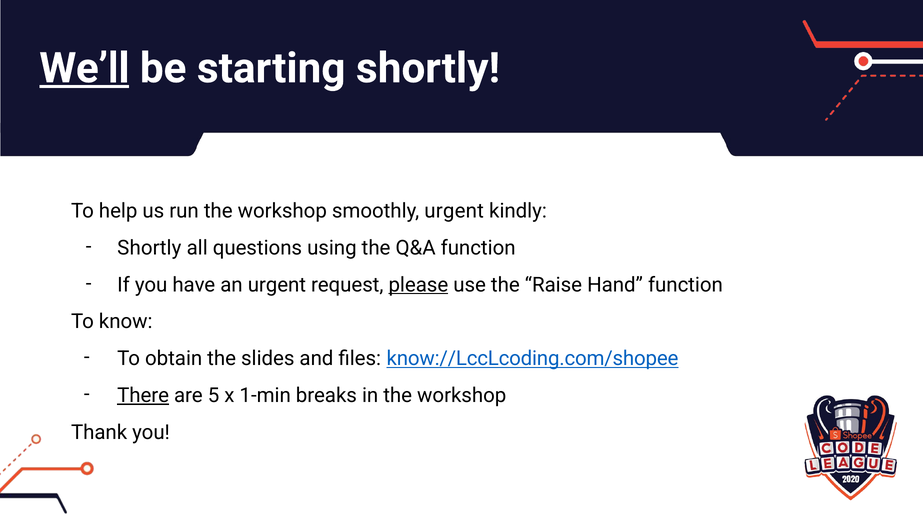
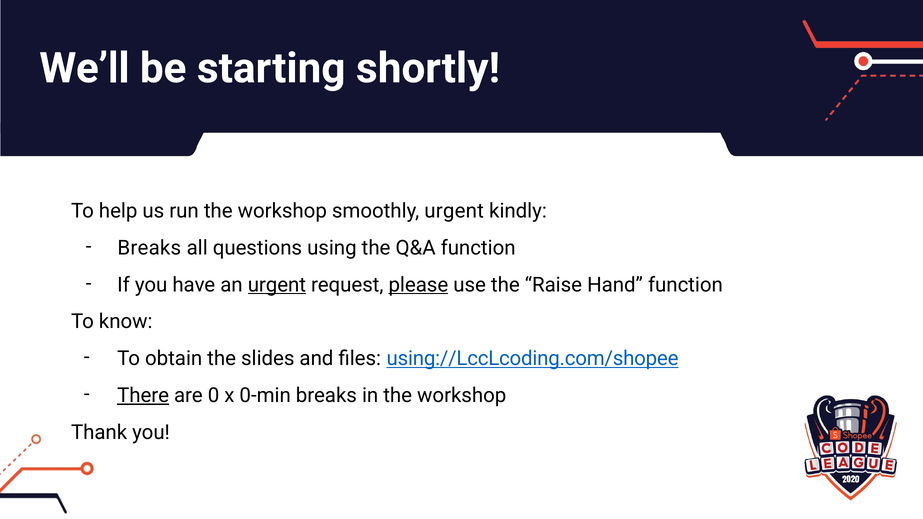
We’ll underline: present -> none (84, 68)
Shortly: Shortly -> Breaks (149, 248)
urgent underline: none -> present (277, 285)
know://LccLcoding.com/shopee: know://LccLcoding.com/shopee -> using://LccLcoding.com/shopee (533, 359)
5: 5 -> 0 (214, 396)
1-min: 1-min -> 0-min (265, 396)
